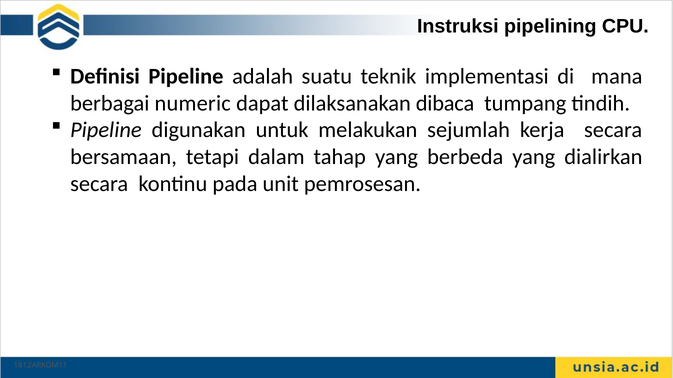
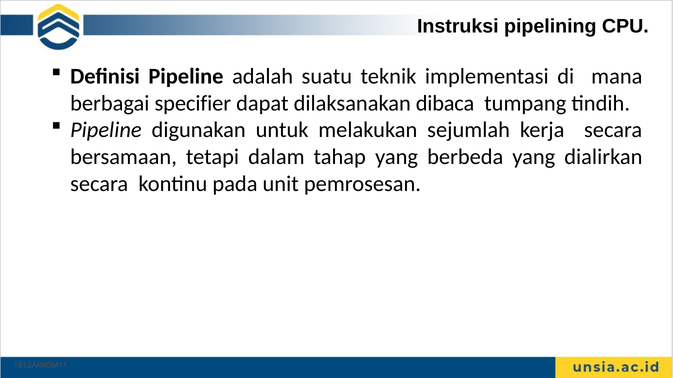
numeric: numeric -> specifier (193, 103)
